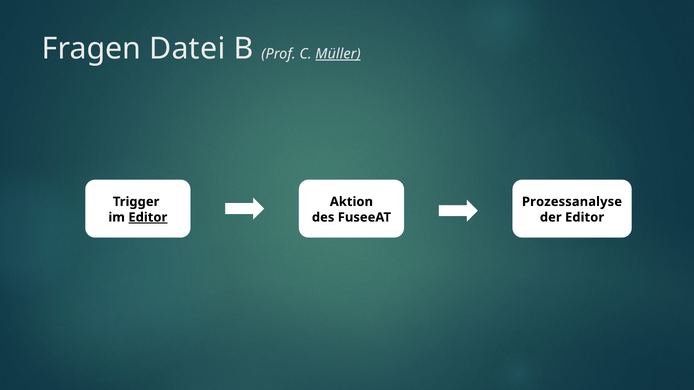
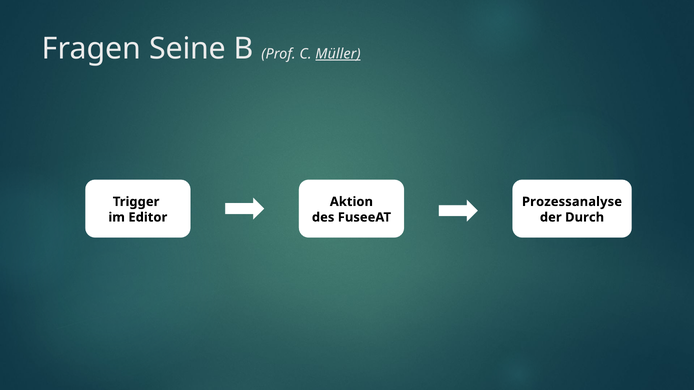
Datei: Datei -> Seine (188, 49)
Editor underline: present -> none (148, 218)
der Editor: Editor -> Durch (585, 218)
